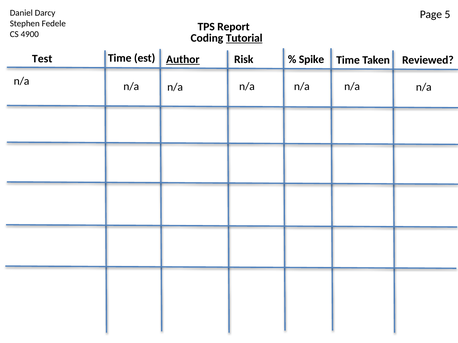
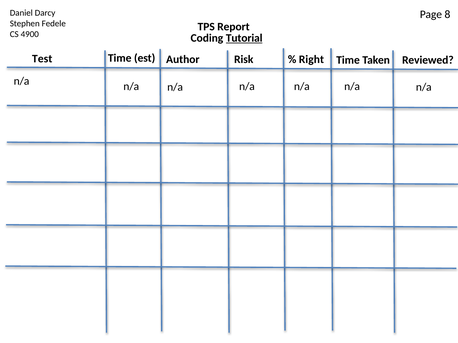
5: 5 -> 8 (447, 15)
Author underline: present -> none (183, 60)
Spike: Spike -> Right (311, 60)
